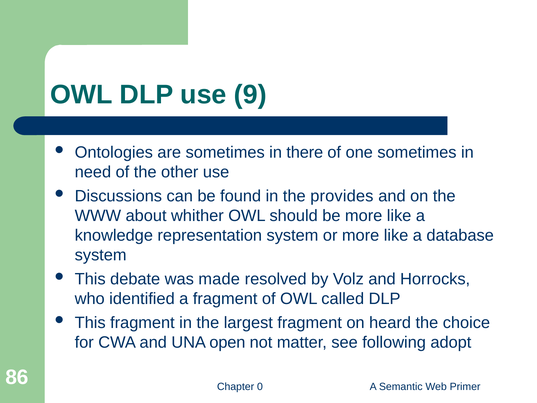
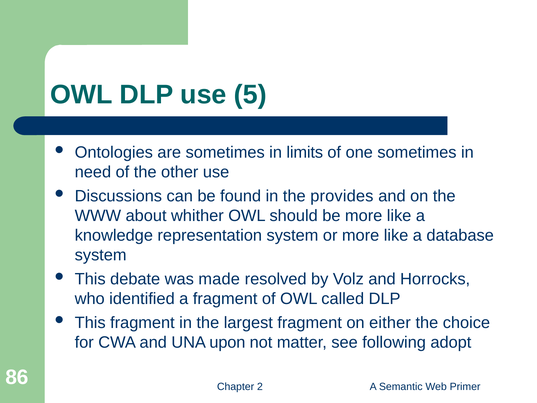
9: 9 -> 5 (250, 95)
there: there -> limits (305, 152)
heard: heard -> either (390, 322)
open: open -> upon (227, 342)
0: 0 -> 2 (260, 387)
